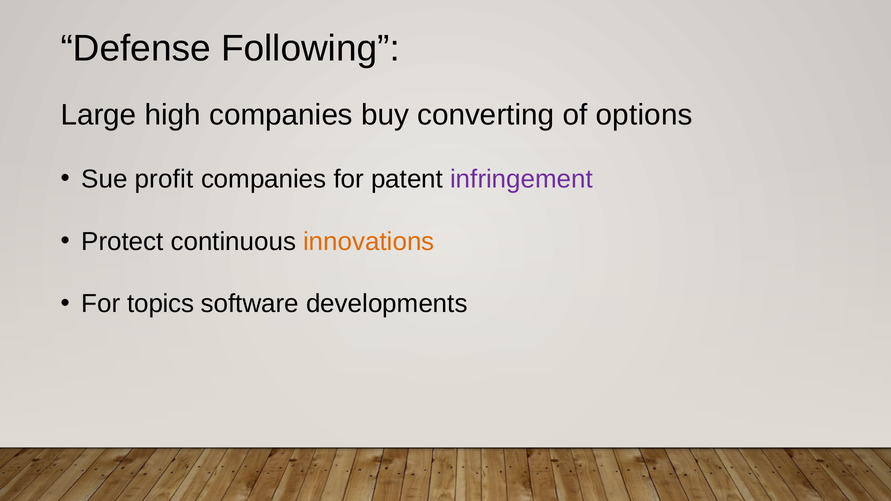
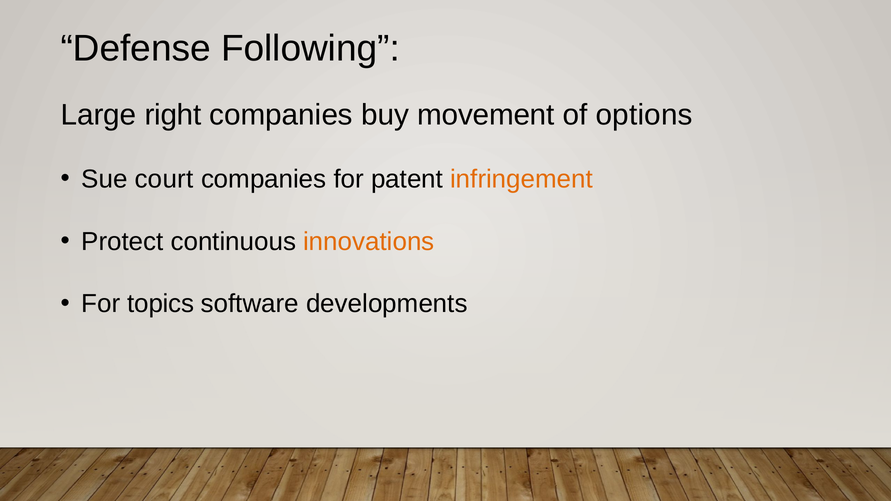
high: high -> right (173, 115)
converting: converting -> movement (486, 115)
profit: profit -> court (164, 179)
infringement colour: purple -> orange (522, 179)
